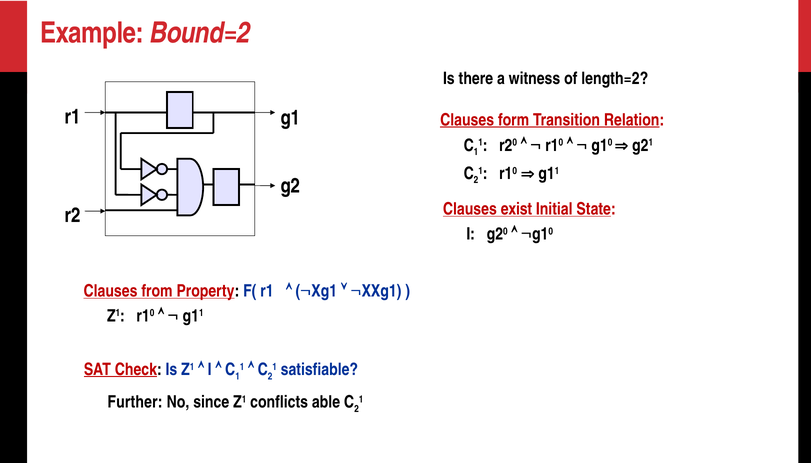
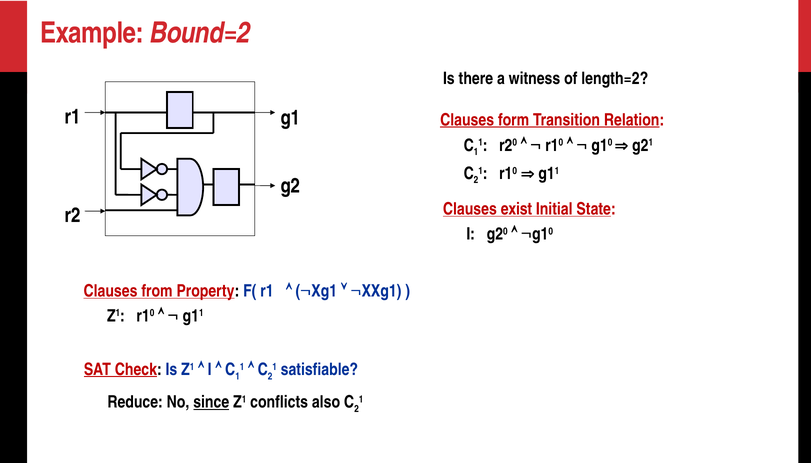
Further: Further -> Reduce (135, 403)
since underline: none -> present (211, 403)
able: able -> also (326, 403)
